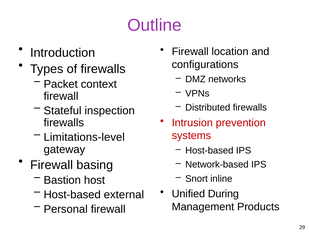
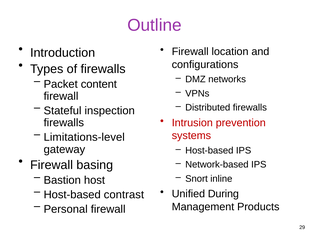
context: context -> content (99, 84)
external: external -> contrast (124, 194)
